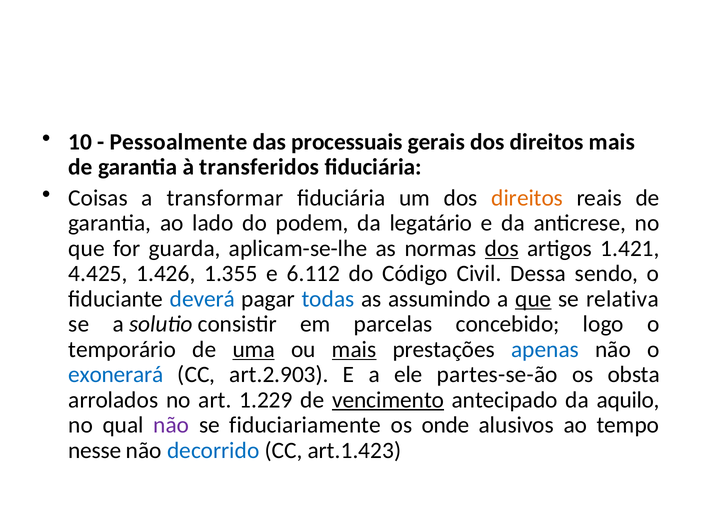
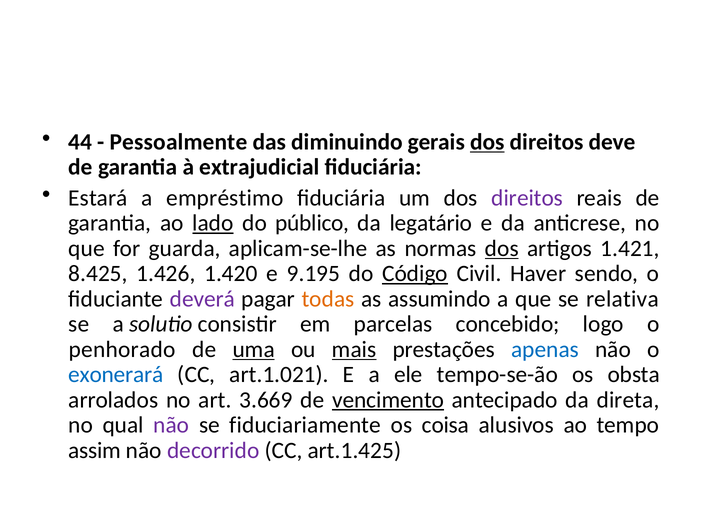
10: 10 -> 44 (80, 142)
processuais: processuais -> diminuindo (347, 142)
dos underline: none -> present (487, 142)
direitos mais: mais -> deve (612, 142)
transferidos: transferidos -> extrajudicial (259, 167)
Coisas: Coisas -> Estará (98, 198)
transformar: transformar -> empréstimo (225, 198)
direitos colour: orange -> purple (527, 198)
lado underline: none -> present (213, 223)
podem: podem -> público (312, 223)
4.425: 4.425 -> 8.425 (98, 274)
1.355: 1.355 -> 1.420 (231, 274)
6.112: 6.112 -> 9.195 (313, 274)
Código underline: none -> present (415, 274)
Dessa: Dessa -> Haver (538, 274)
deverá colour: blue -> purple (202, 299)
todas colour: blue -> orange (328, 299)
que underline: present -> none (533, 299)
temporário: temporário -> penhorado (122, 350)
art.2.903: art.2.903 -> art.1.021 (279, 375)
partes-se-ão: partes-se-ão -> tempo-se-ão (497, 375)
1.229: 1.229 -> 3.669 (266, 400)
aquilo: aquilo -> direta (628, 400)
onde: onde -> coisa (446, 426)
nesse: nesse -> assim (95, 451)
decorrido colour: blue -> purple (213, 451)
art.1.423: art.1.423 -> art.1.425 (354, 451)
